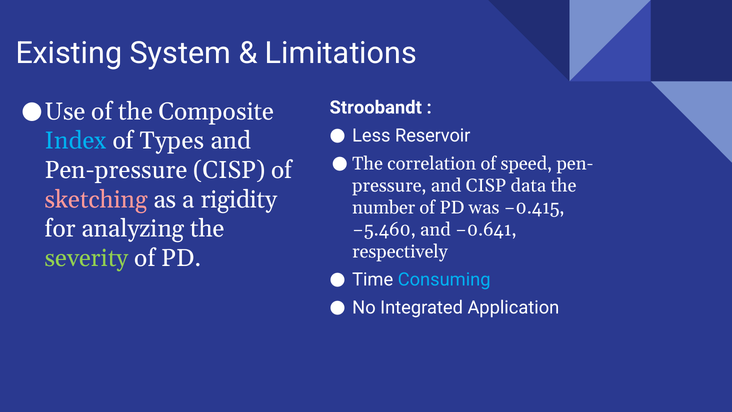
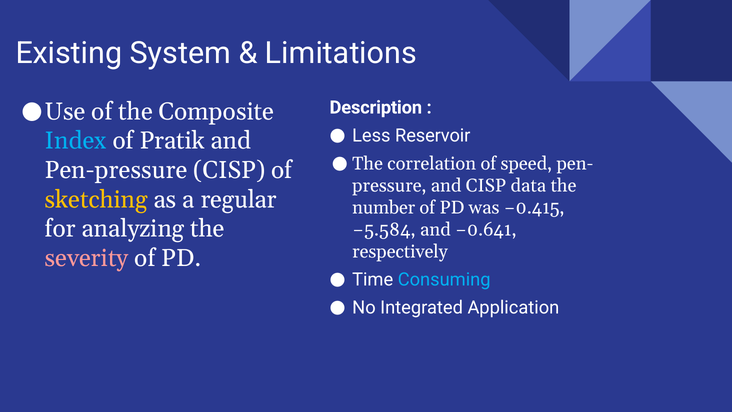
Stroobandt: Stroobandt -> Description (376, 107)
Types: Types -> Pratik (172, 141)
sketching colour: pink -> yellow (96, 199)
rigidity: rigidity -> regular (239, 199)
−5.460: −5.460 -> −5.584 (384, 229)
severity colour: light green -> pink (87, 258)
